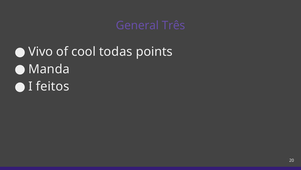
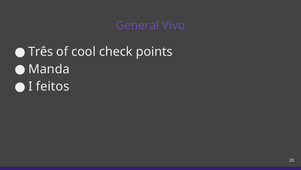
Três: Três -> Vivo (174, 26)
Vivo: Vivo -> Três (41, 52)
todas: todas -> check (116, 52)
